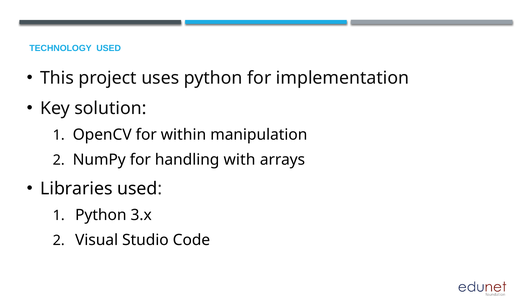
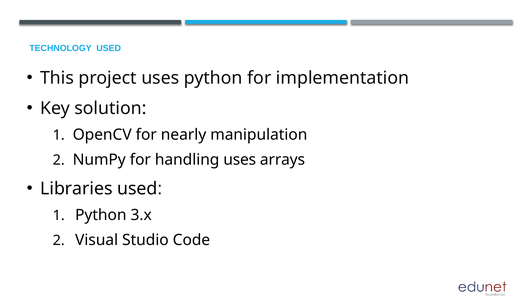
within: within -> nearly (184, 135)
handling with: with -> uses (240, 160)
